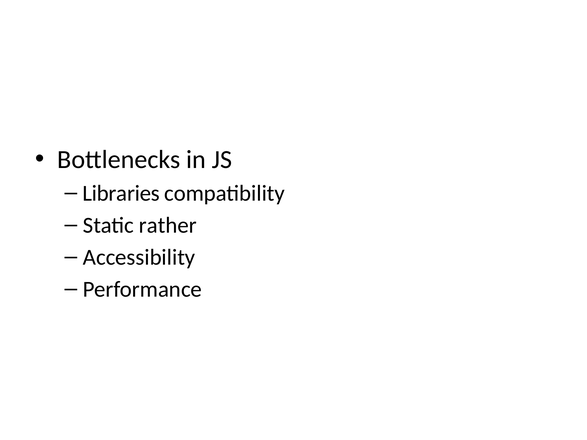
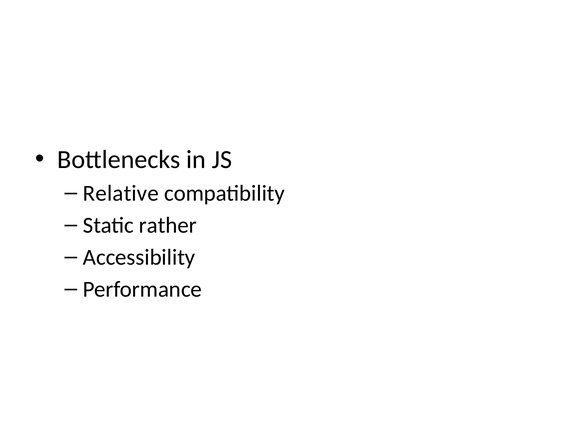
Libraries: Libraries -> Relative (121, 193)
